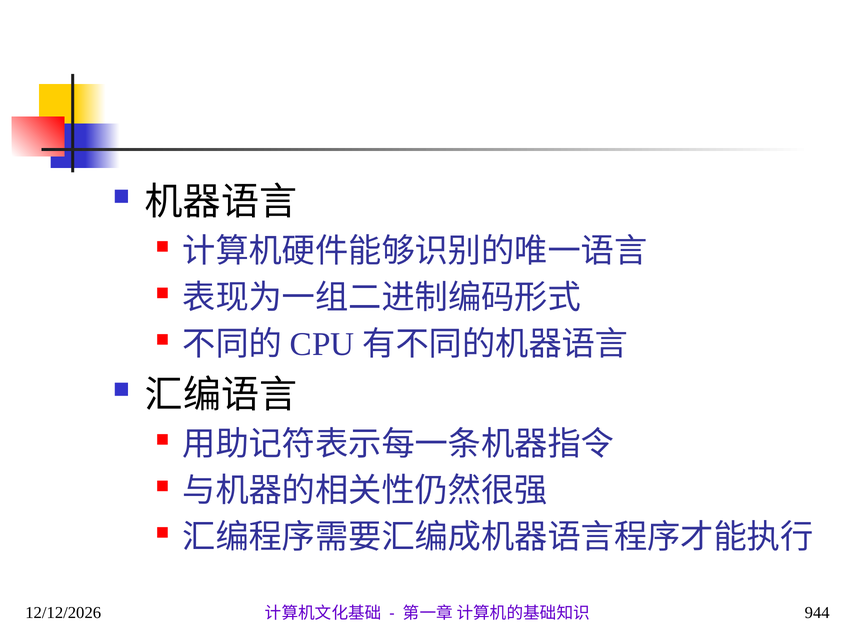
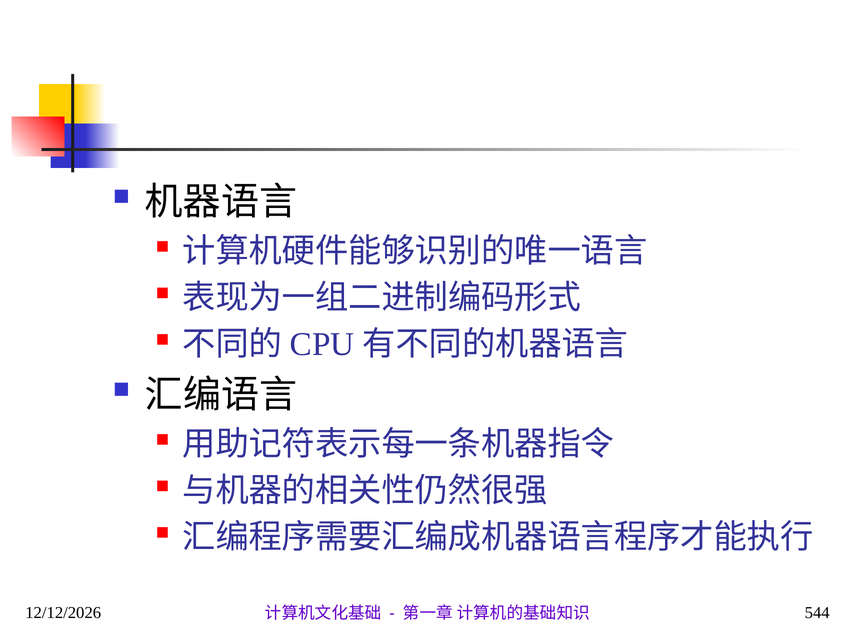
944: 944 -> 544 (817, 613)
